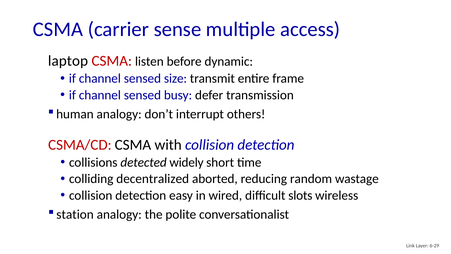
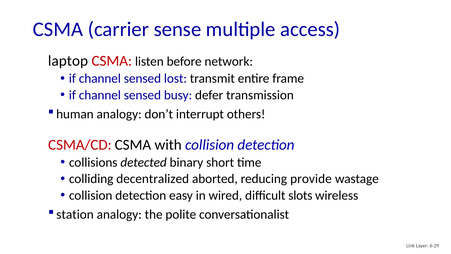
dynamic: dynamic -> network (229, 62)
size: size -> lost (175, 78)
widely: widely -> binary (186, 162)
random: random -> provide (311, 179)
